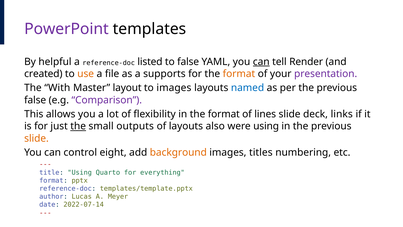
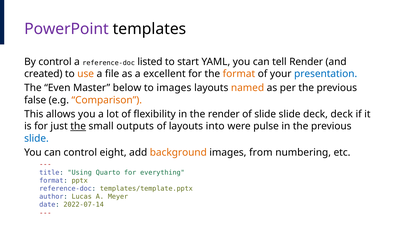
By helpful: helpful -> control (55, 62)
to false: false -> start (188, 62)
can underline: present -> none (261, 62)
supports: supports -> excellent (164, 74)
presentation colour: purple -> blue (326, 74)
With: With -> Even (57, 88)
layout: layout -> below (127, 88)
named colour: blue -> orange (248, 88)
Comparison colour: purple -> orange (107, 100)
in the format: format -> render (224, 114)
of lines: lines -> slide (265, 114)
deck links: links -> deck (342, 114)
also: also -> into (215, 126)
were using: using -> pulse (266, 126)
slide colour: orange -> blue (36, 138)
titles: titles -> from (261, 152)
